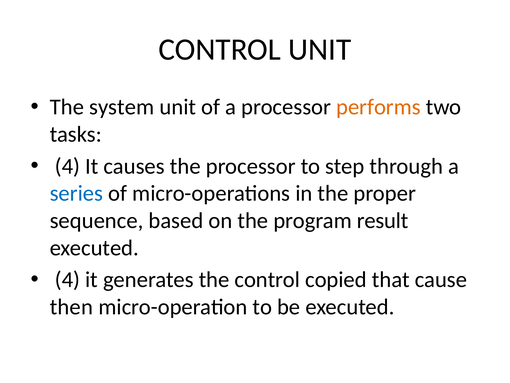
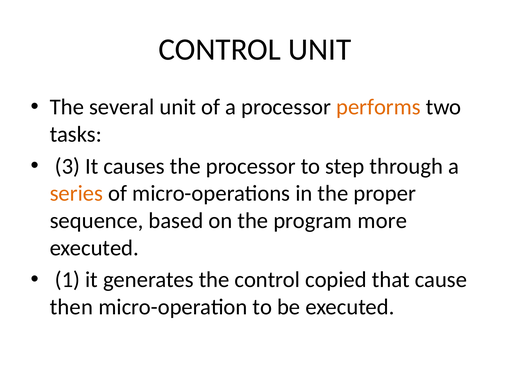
system: system -> several (122, 107)
4: 4 -> 3 (67, 166)
series colour: blue -> orange (76, 193)
result: result -> more (382, 220)
4: 4 -> 1 (67, 279)
